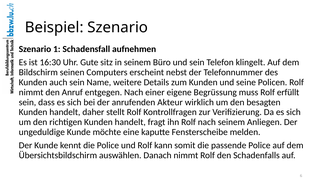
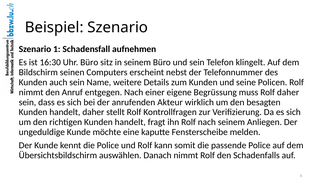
Uhr Gute: Gute -> Büro (89, 62)
Rolf erfüllt: erfüllt -> daher (288, 92)
